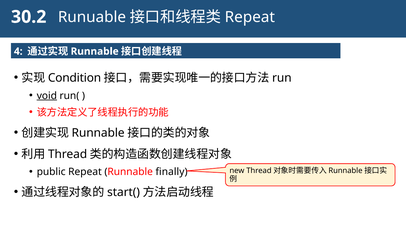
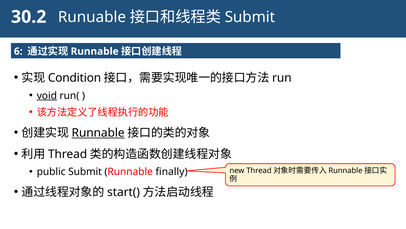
Repeat: Repeat -> Submit (250, 17)
4: 4 -> 6 (18, 51)
Runnable underline: none -> present (98, 133)
public Repeat: Repeat -> Submit (85, 171)
